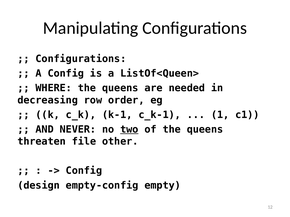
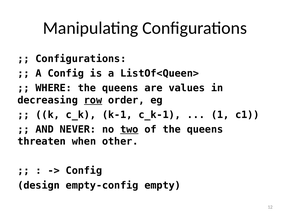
needed: needed -> values (187, 88)
row underline: none -> present (93, 100)
file: file -> when (84, 142)
